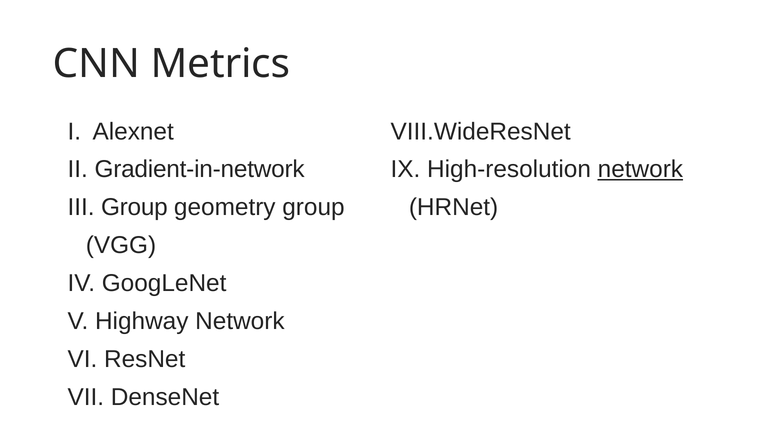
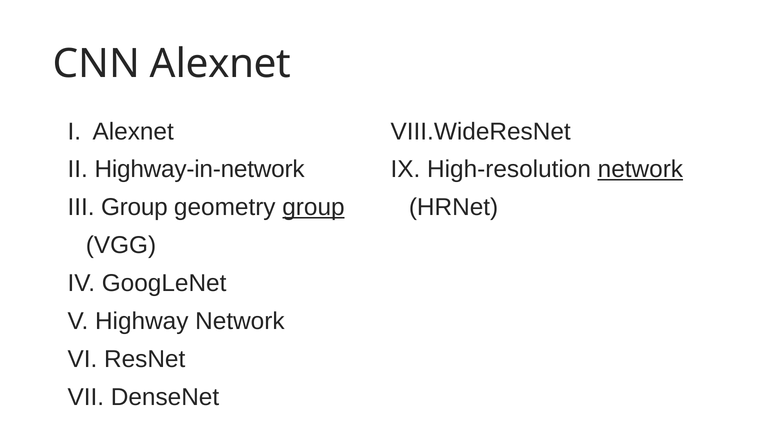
CNN Metrics: Metrics -> Alexnet (221, 64)
Gradient-in-network: Gradient-in-network -> Highway-in-network (200, 170)
group underline: none -> present (313, 208)
